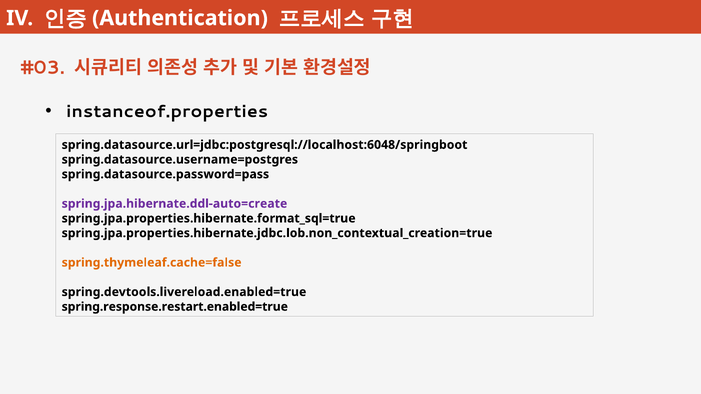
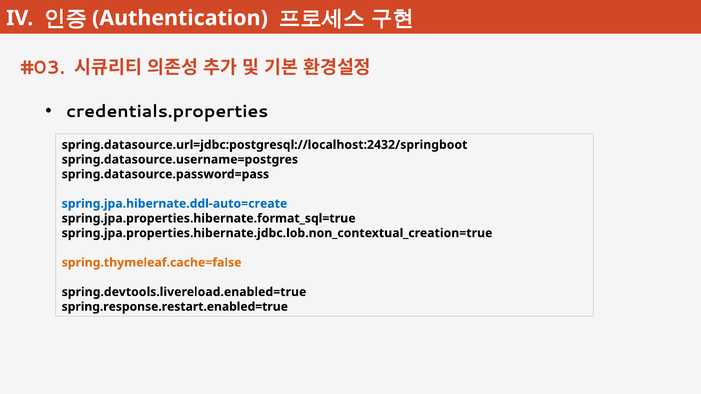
instanceof.properties: instanceof.properties -> credentials.properties (167, 112)
spring.datasource.url=jdbc:postgresql://localhost:6048/springboot: spring.datasource.url=jdbc:postgresql://localhost:6048/springboot -> spring.datasource.url=jdbc:postgresql://localhost:2432/springboot (265, 145)
spring.jpa.hibernate.ddl-auto=create colour: purple -> blue (174, 204)
